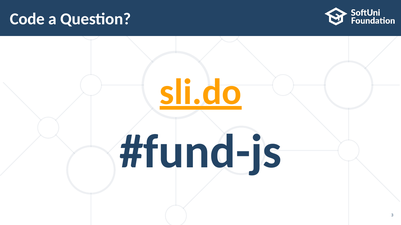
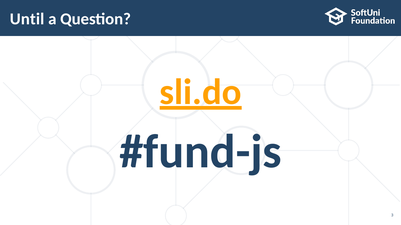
Code: Code -> Until (27, 19)
